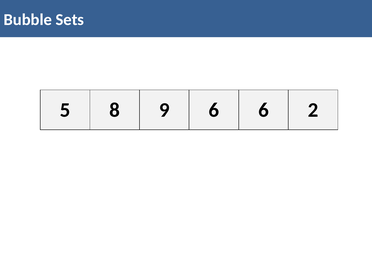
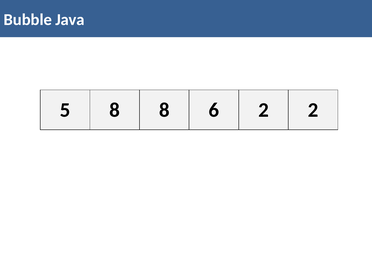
Sets: Sets -> Java (70, 20)
8 9: 9 -> 8 (164, 110)
6 6: 6 -> 2 (263, 110)
